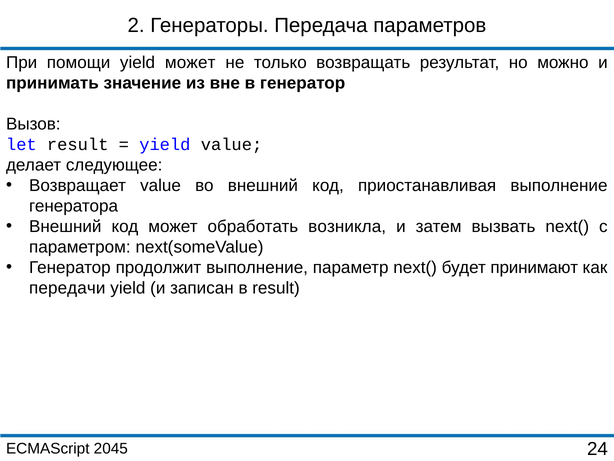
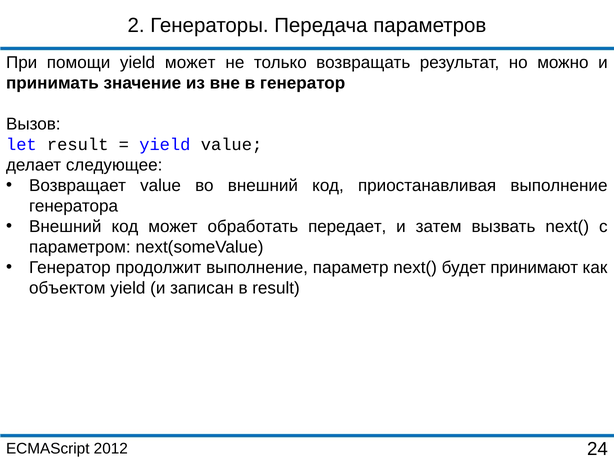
возникла: возникла -> передает (347, 227)
передачи: передачи -> объектом (67, 288)
2045: 2045 -> 2012 (111, 448)
